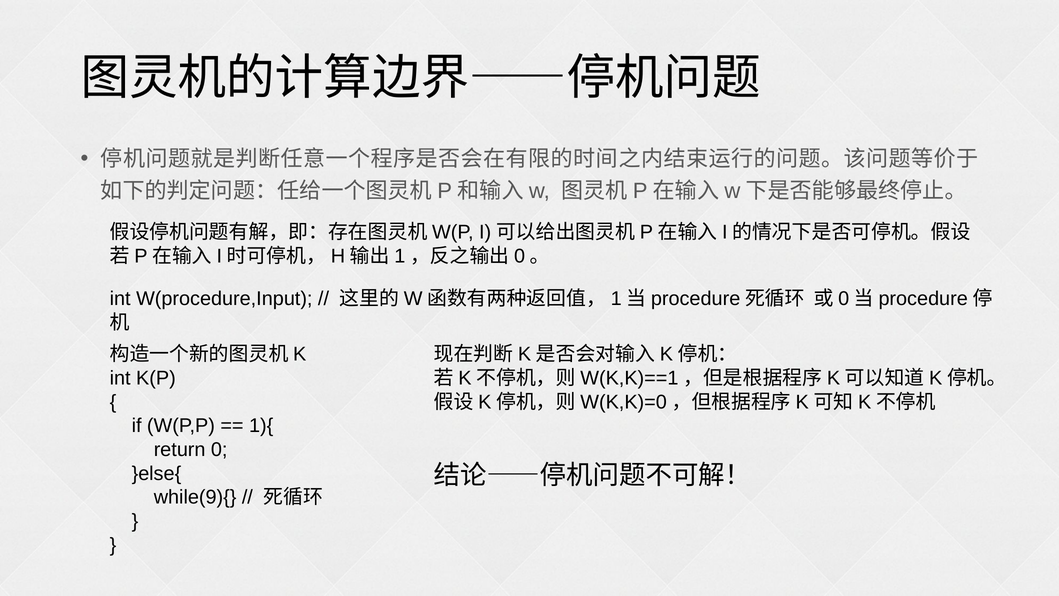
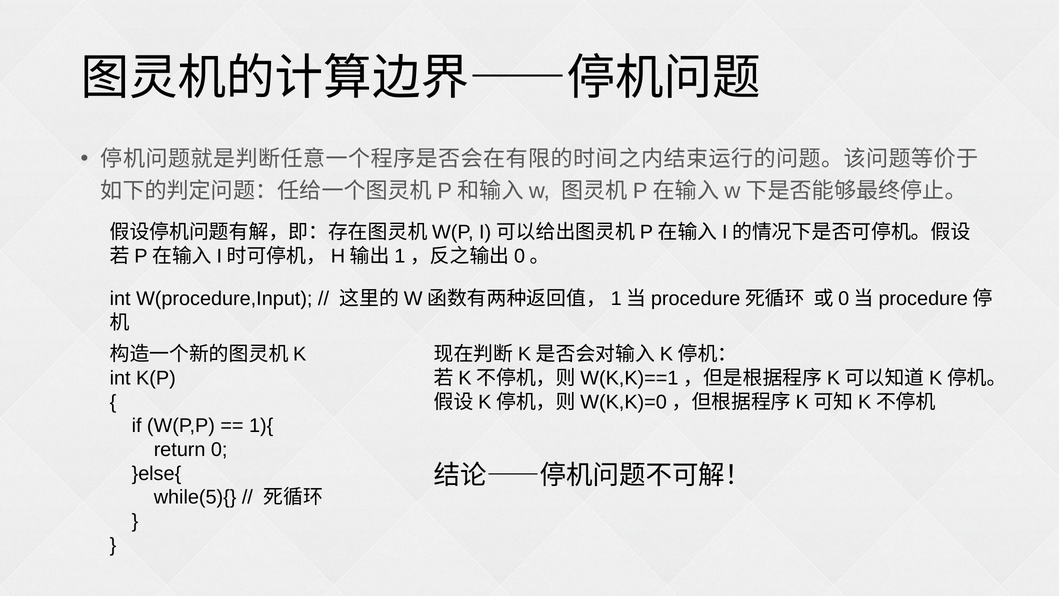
while(9){: while(9){ -> while(5){ (195, 497)
